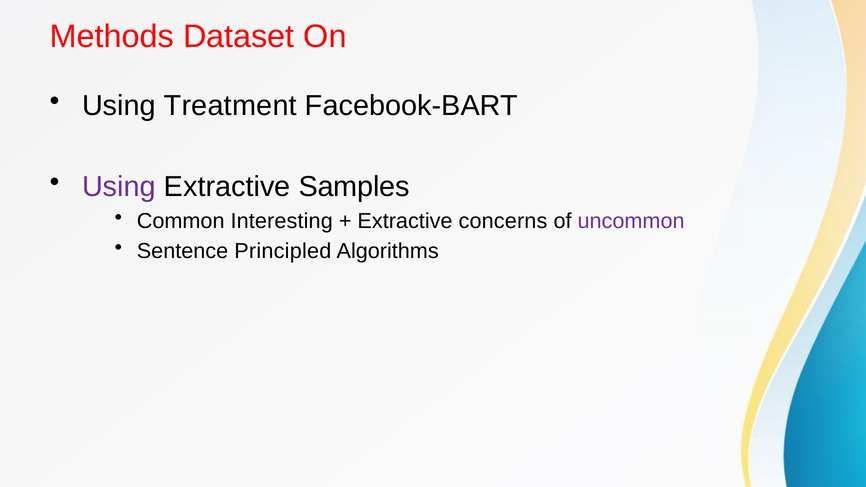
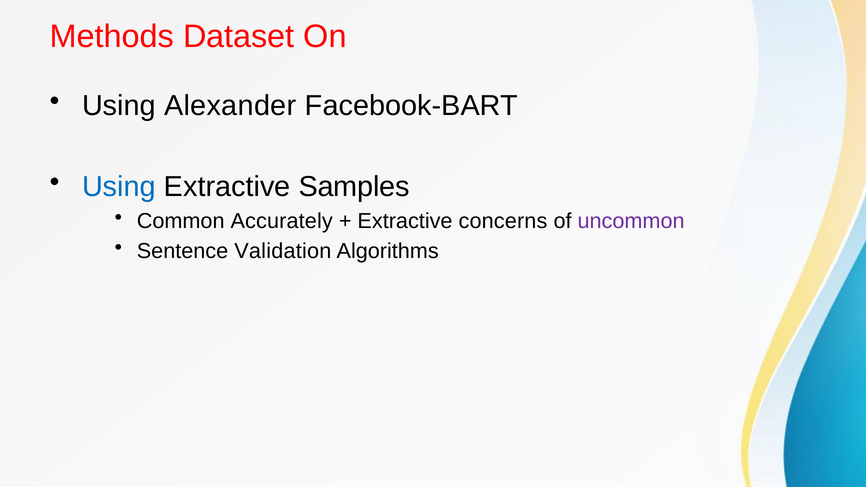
Treatment: Treatment -> Alexander (230, 106)
Using colour: purple -> blue (119, 187)
Interesting: Interesting -> Accurately (282, 221)
Principled: Principled -> Validation (283, 251)
